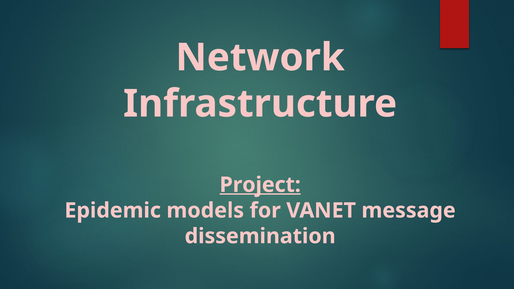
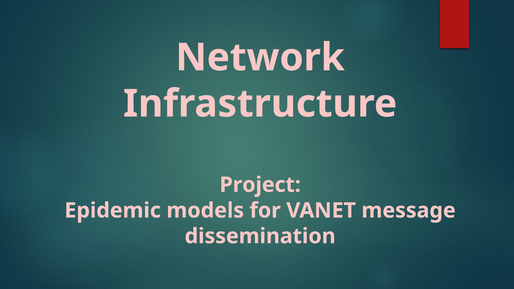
Project underline: present -> none (260, 185)
